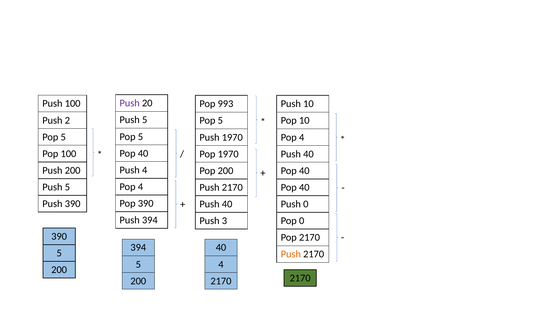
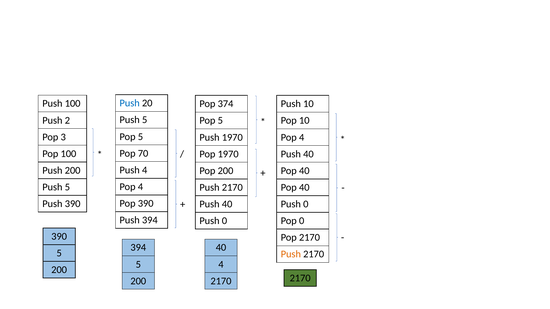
Push colour: purple -> blue (130, 103)
993: 993 -> 374 (226, 104)
5: 5 -> 3 (63, 137)
40: 40 -> 70 (143, 154)
3: 3 -> 0 (224, 221)
